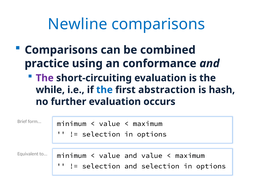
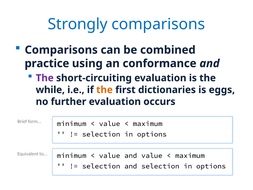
Newline: Newline -> Strongly (78, 24)
the colour: blue -> orange (104, 90)
abstraction: abstraction -> dictionaries (167, 90)
hash: hash -> eggs (222, 90)
